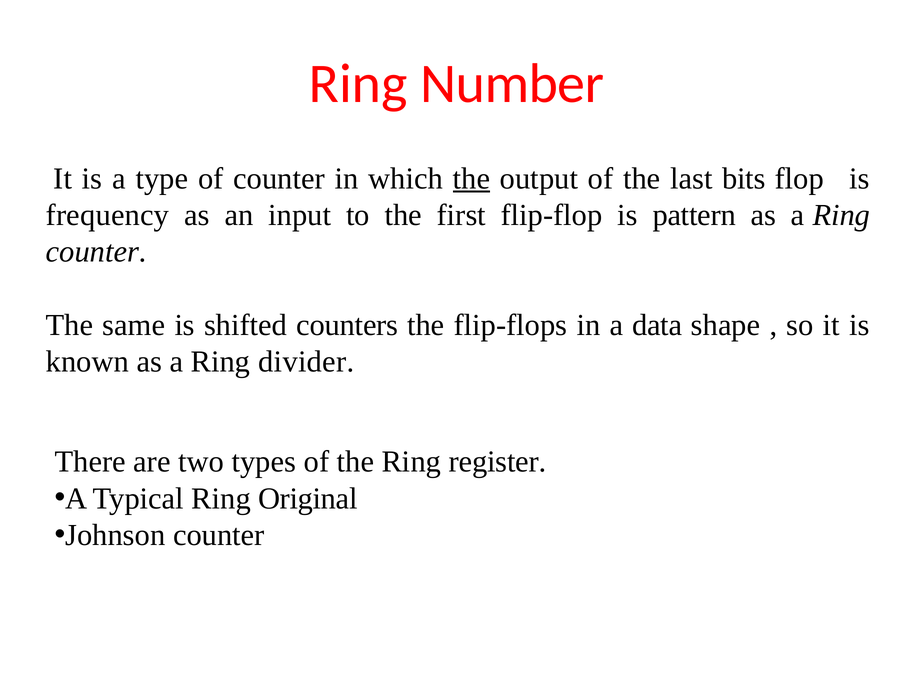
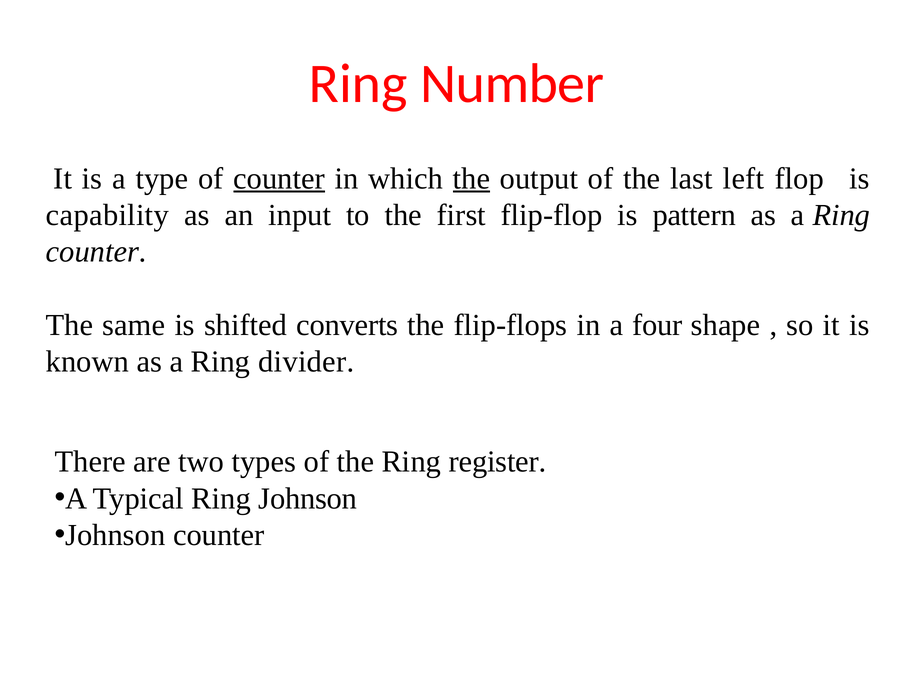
counter underline: none -> present (279, 178)
bits: bits -> left (744, 178)
frequency: frequency -> capability (107, 215)
counters: counters -> converts (347, 325)
data: data -> four (657, 325)
Ring Original: Original -> Johnson (308, 499)
